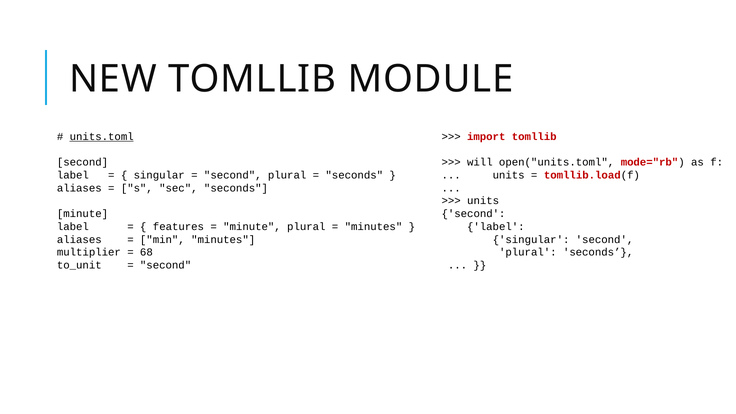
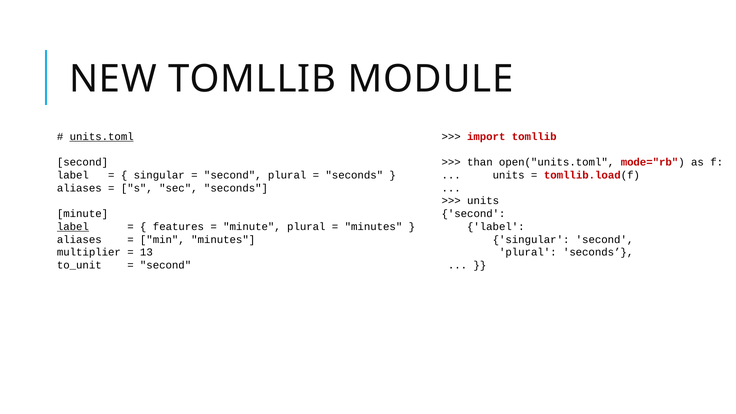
will: will -> than (480, 162)
label underline: none -> present (73, 227)
68: 68 -> 13 (146, 252)
